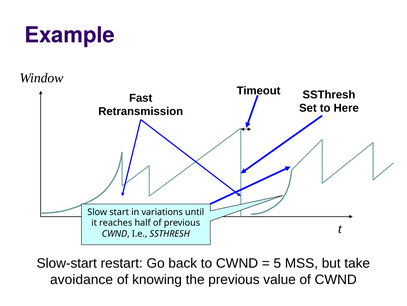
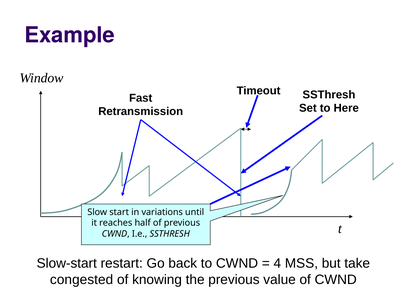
5: 5 -> 4 (277, 263)
avoidance: avoidance -> congested (82, 279)
